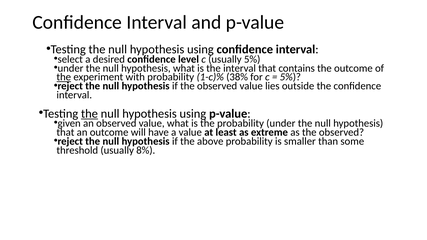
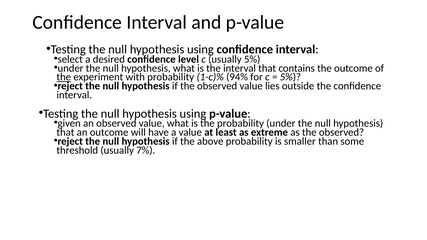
38%: 38% -> 94% (237, 77)
the underline: present -> none (89, 114)
8%: 8% -> 7% (146, 150)
